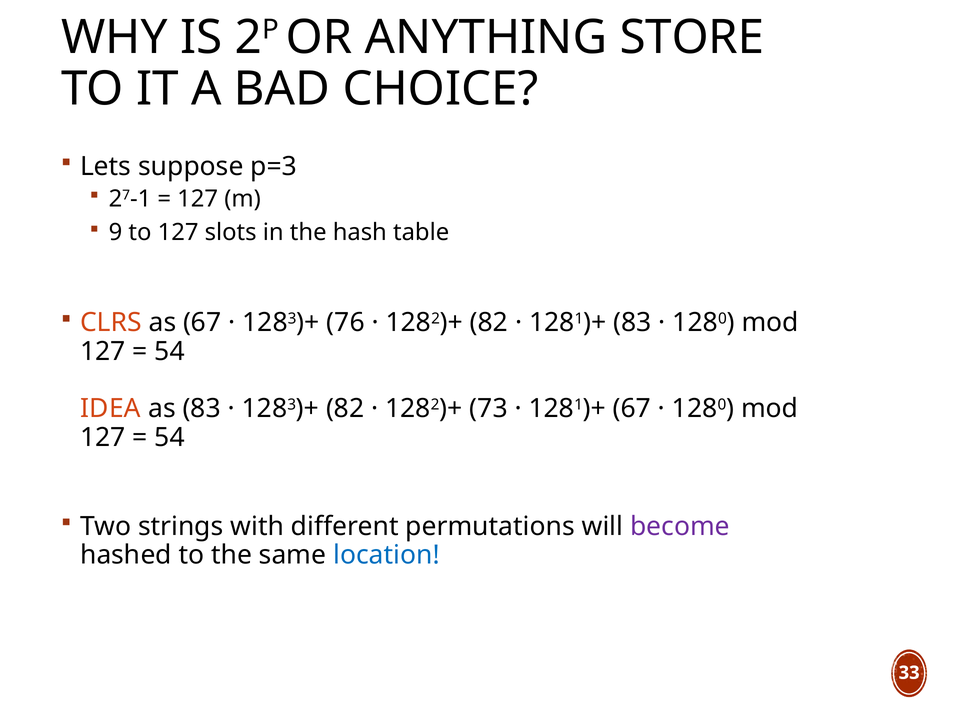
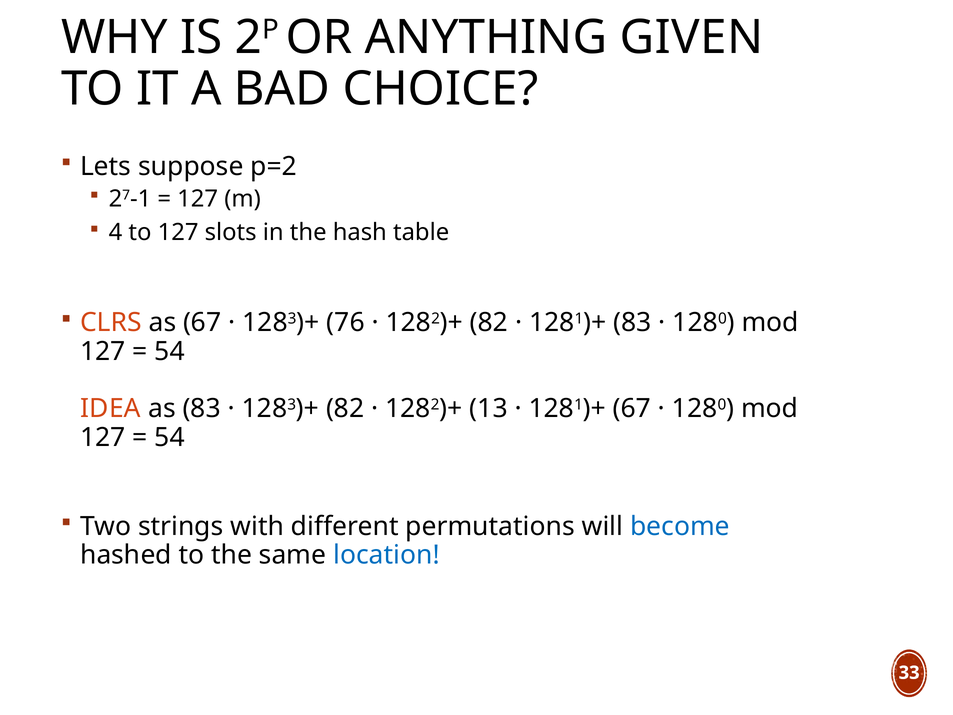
STORE: STORE -> GIVEN (691, 37)
p=3: p=3 -> p=2 (274, 166)
9: 9 -> 4 (116, 232)
73: 73 -> 13 (489, 409)
become colour: purple -> blue (680, 526)
